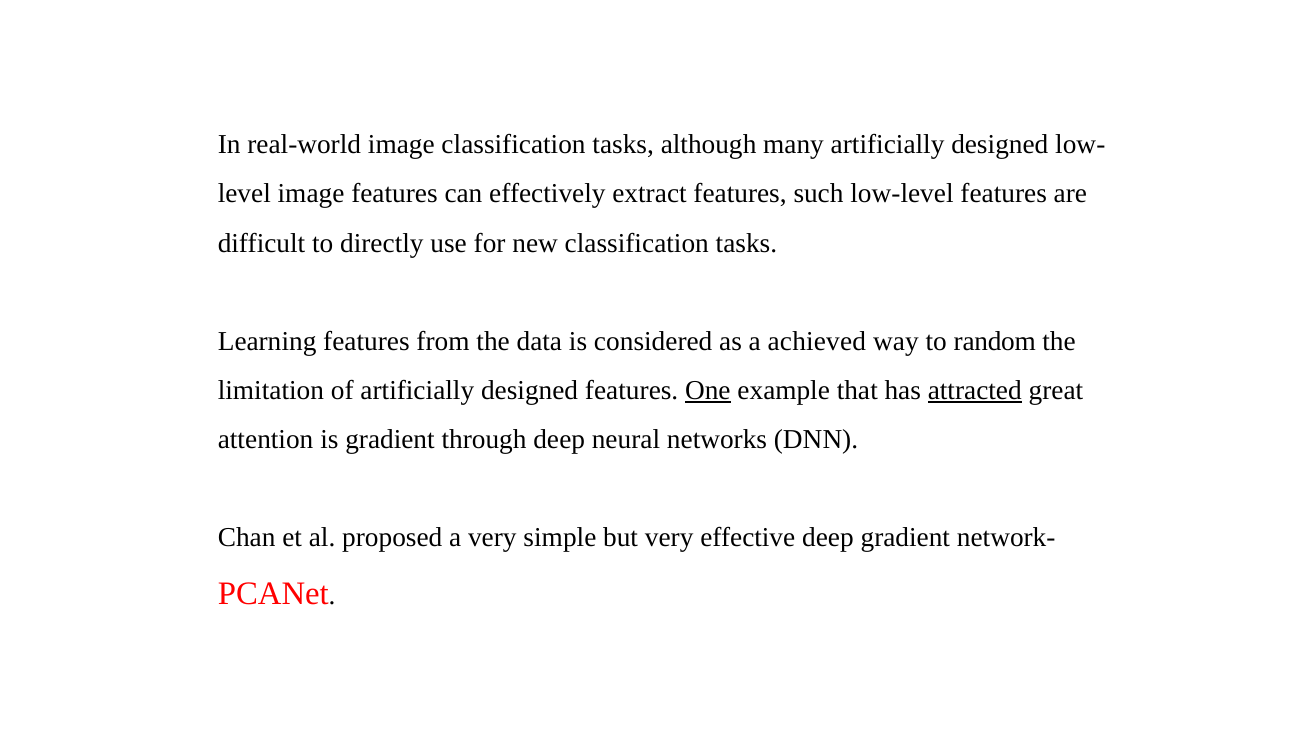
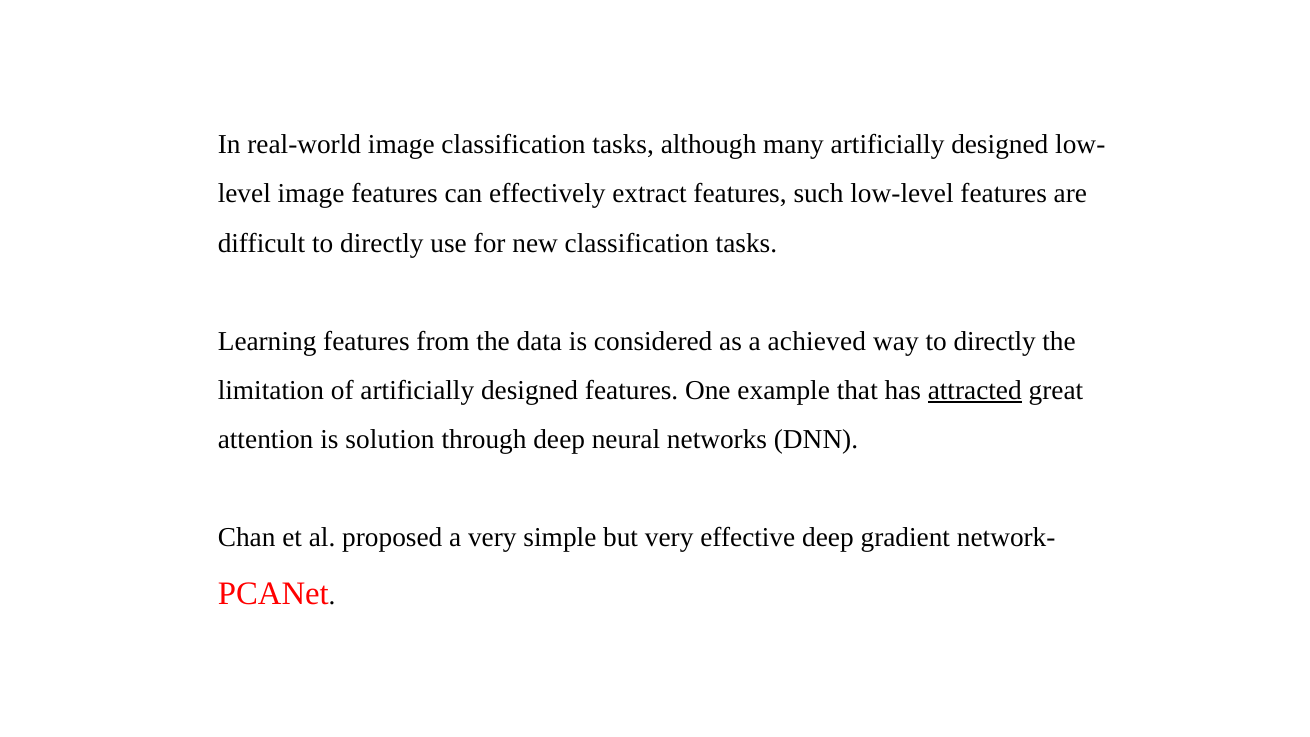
way to random: random -> directly (995, 341)
One underline: present -> none (708, 390)
is gradient: gradient -> solution (390, 439)
